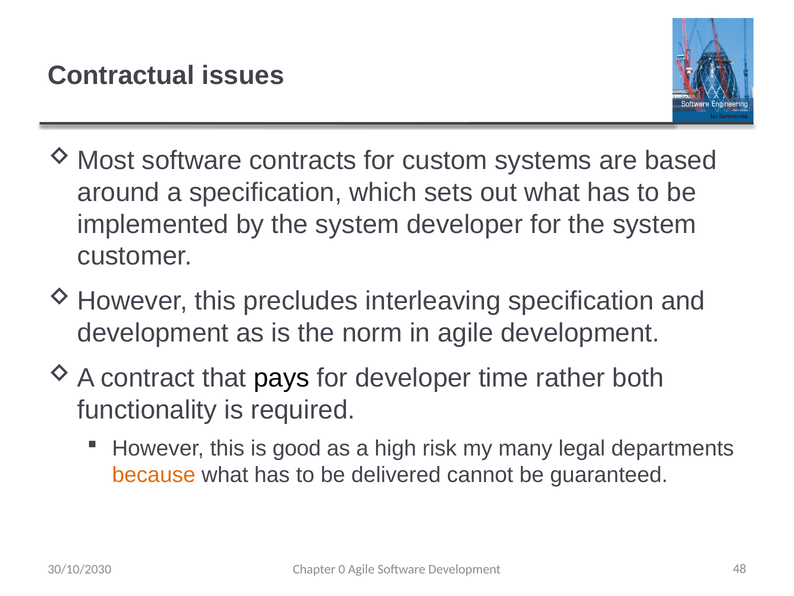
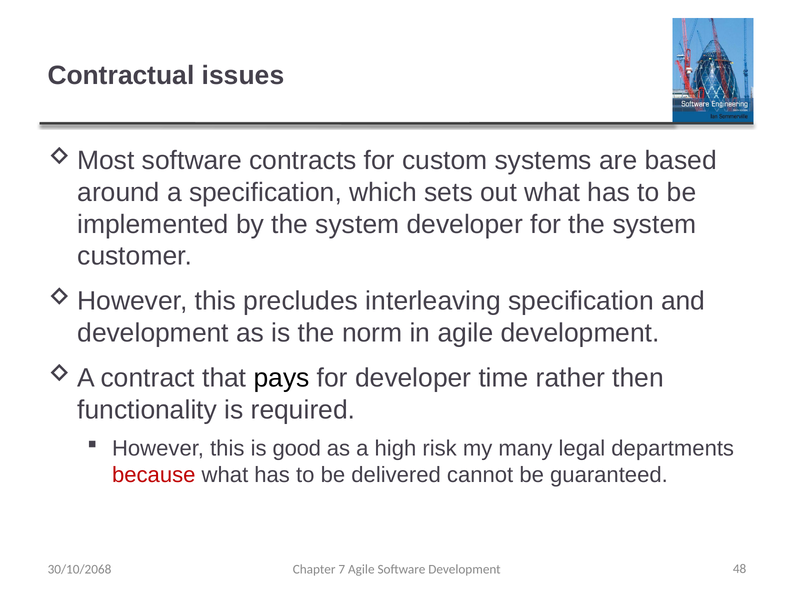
both: both -> then (638, 378)
because colour: orange -> red (154, 475)
30/10/2030: 30/10/2030 -> 30/10/2068 (80, 569)
0: 0 -> 7 (342, 569)
